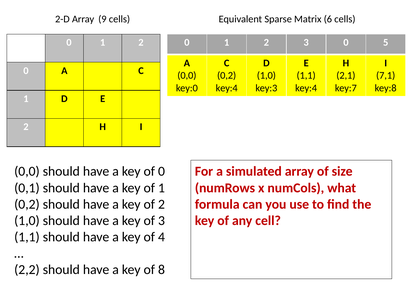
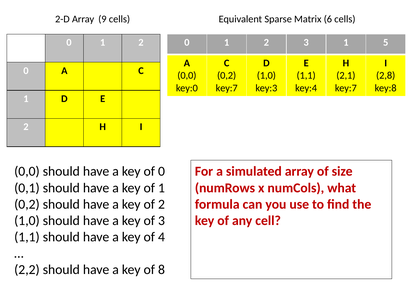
3 0: 0 -> 1 (346, 43)
7,1: 7,1 -> 2,8 (386, 75)
key:4: key:4 -> key:7 (227, 88)
